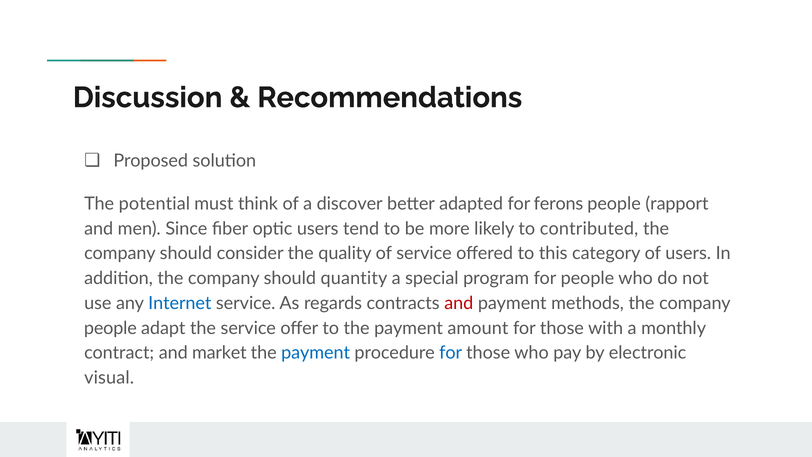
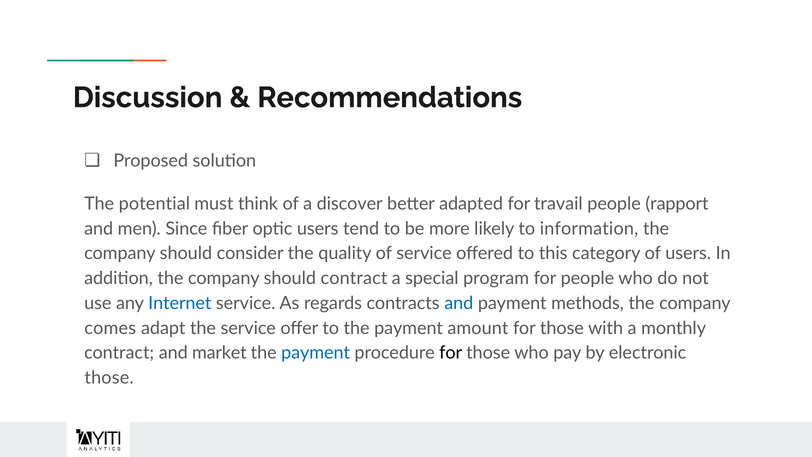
ferons: ferons -> travail (558, 204)
contributed: contributed -> information (589, 228)
should quantity: quantity -> contract (354, 278)
and colour: red -> blue (459, 303)
people: people -> comes (110, 328)
for colour: blue -> black (451, 353)
visual: visual -> those (109, 378)
